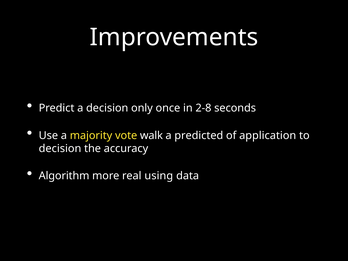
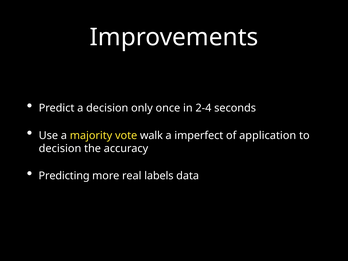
2-8: 2-8 -> 2-4 (203, 108)
predicted: predicted -> imperfect (199, 135)
Algorithm: Algorithm -> Predicting (64, 176)
using: using -> labels (159, 176)
